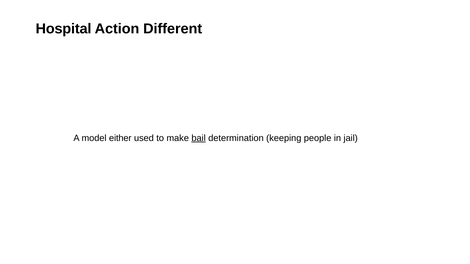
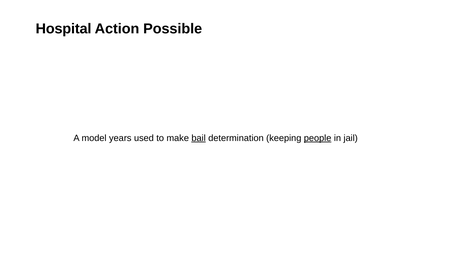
Different: Different -> Possible (173, 29)
either: either -> years (120, 138)
people underline: none -> present (318, 138)
